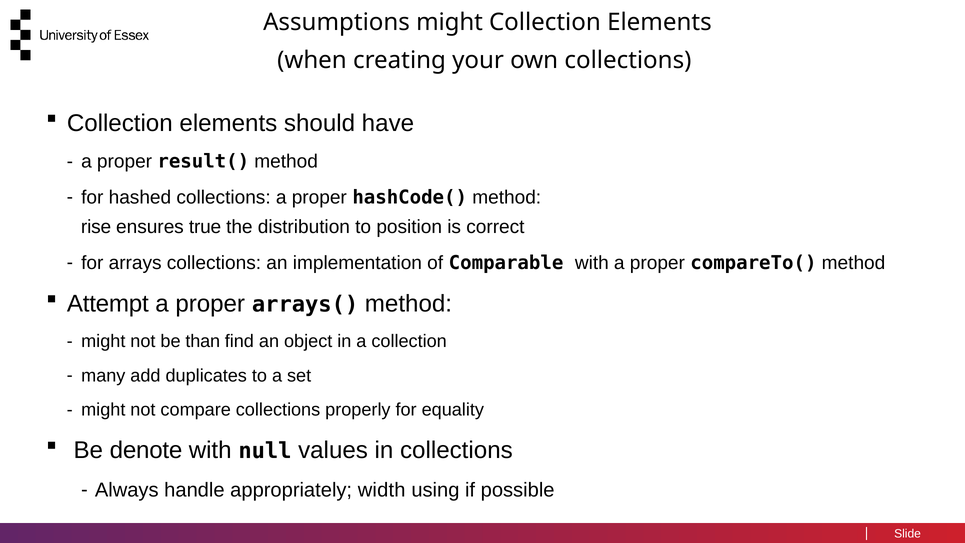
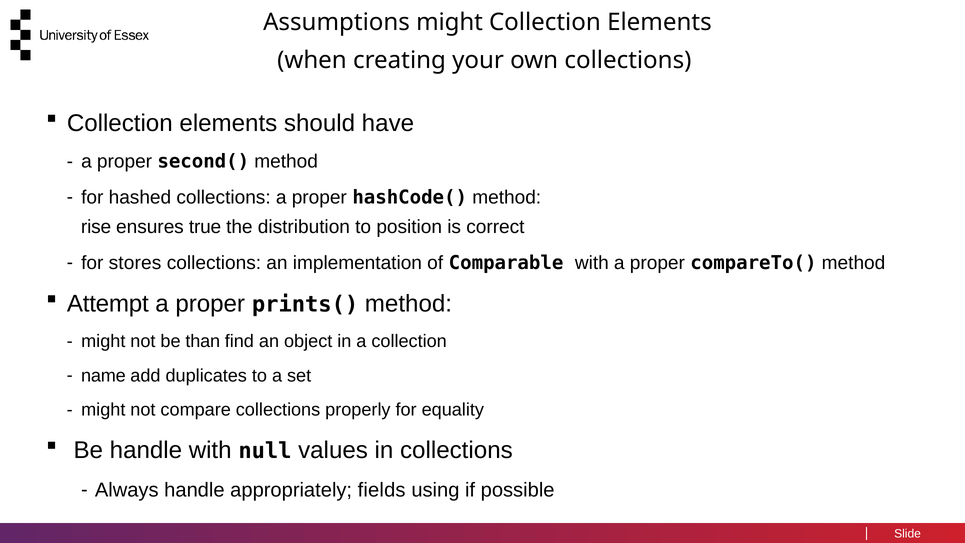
result(: result( -> second( (203, 162)
arrays: arrays -> stores (135, 263)
arrays(: arrays( -> prints( (305, 304)
many: many -> name (103, 376)
Be denote: denote -> handle (146, 450)
width: width -> fields (382, 490)
